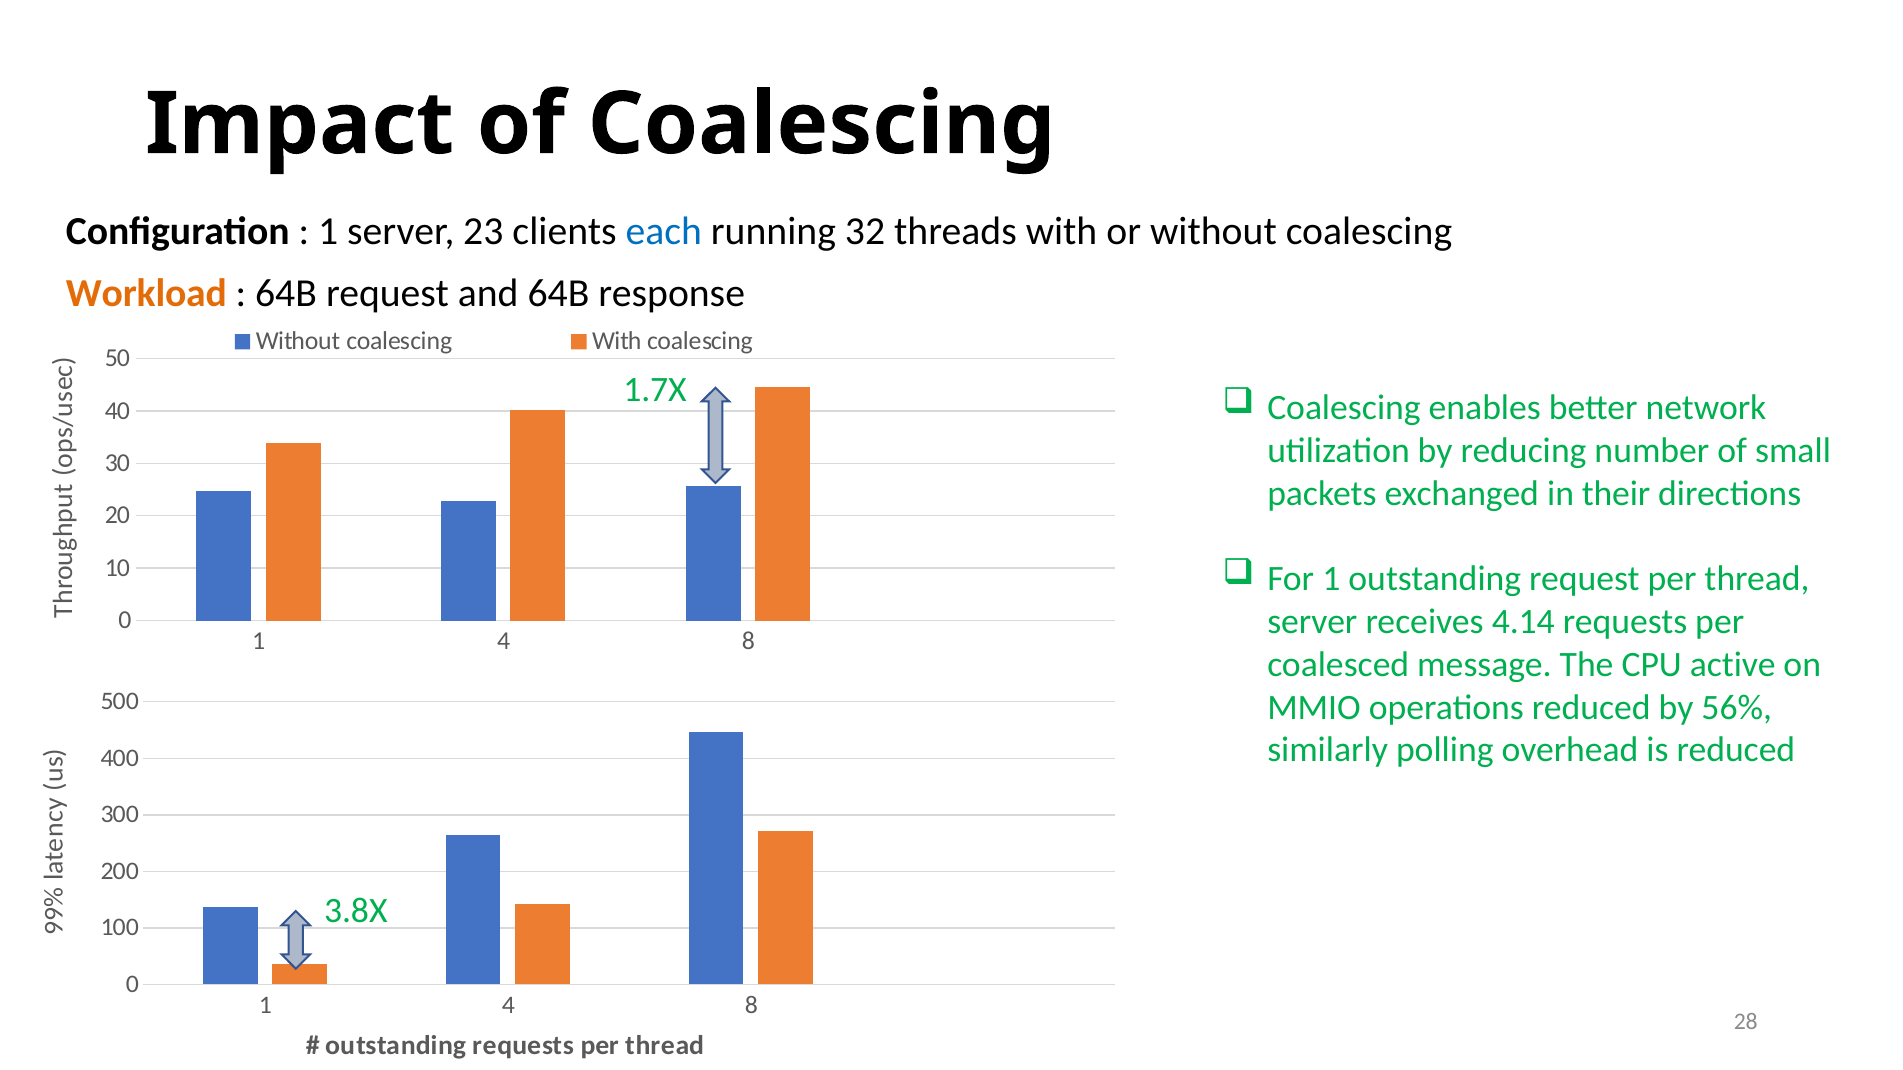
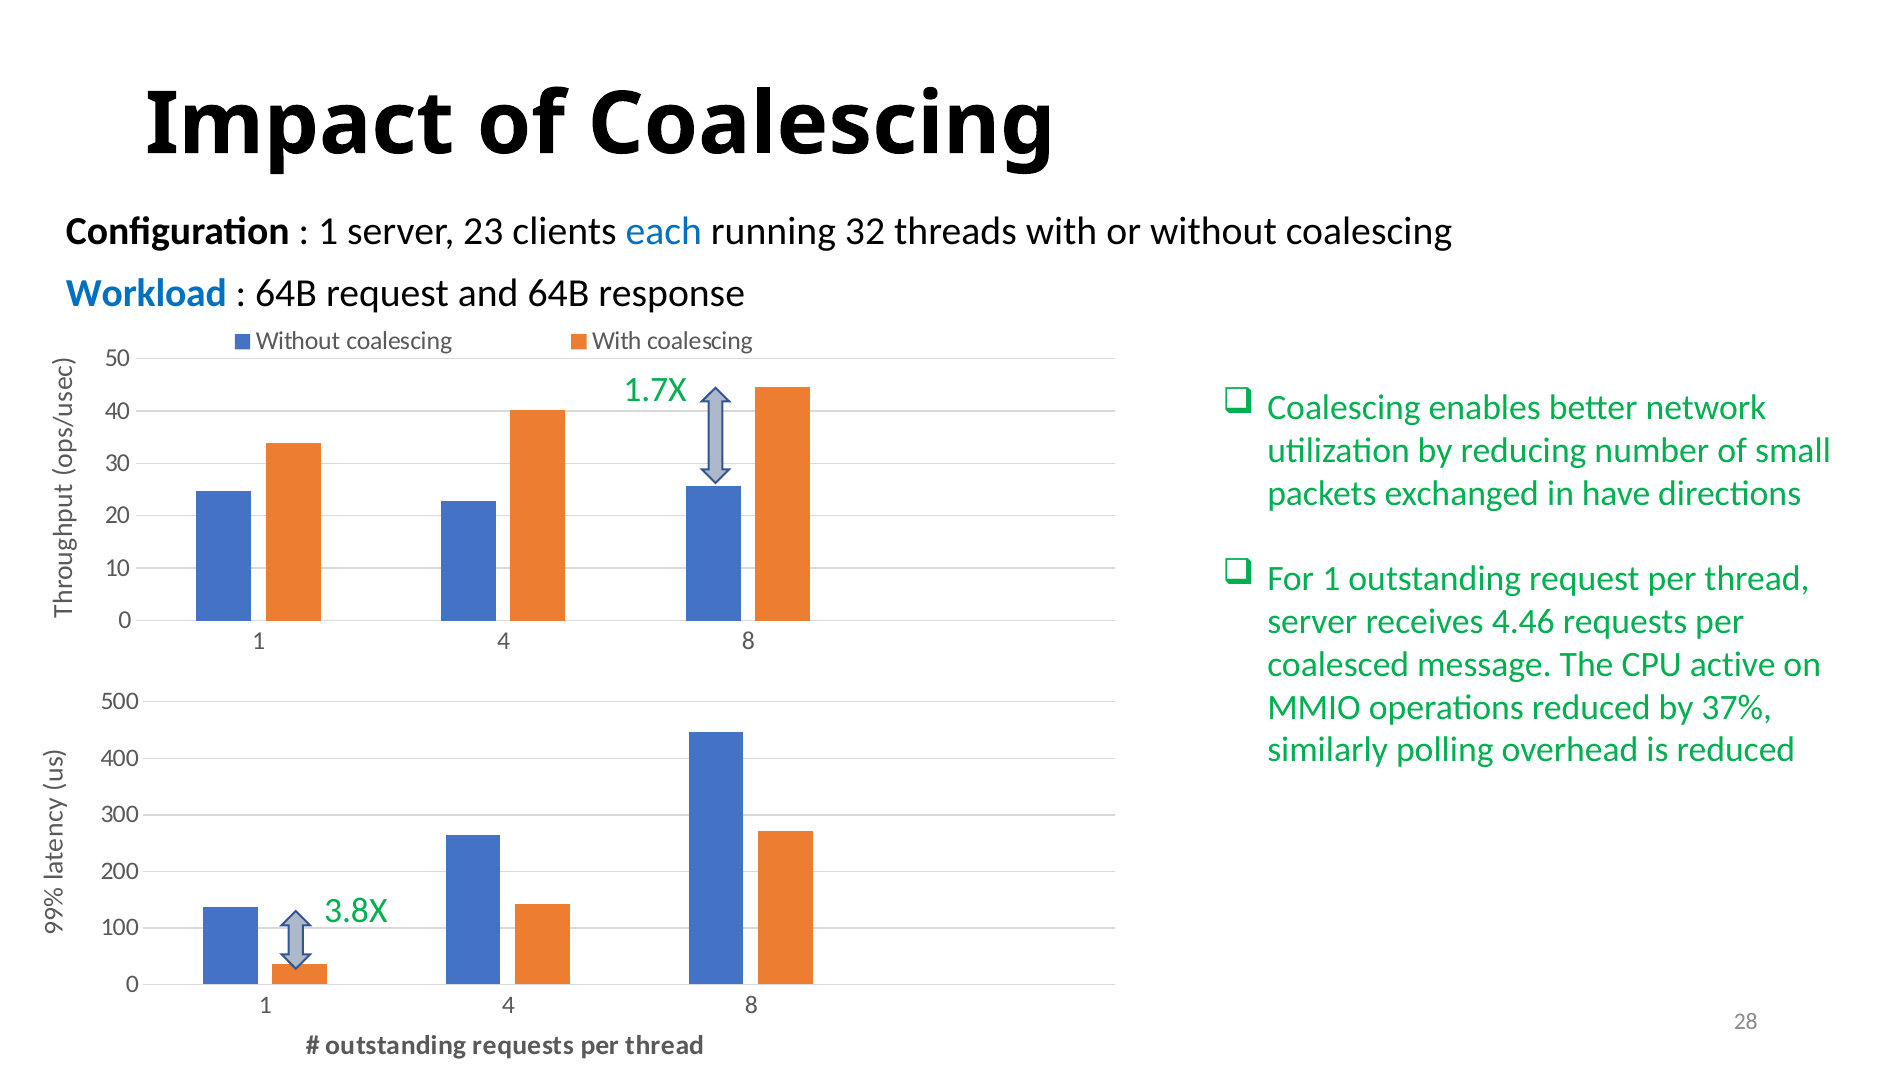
Workload colour: orange -> blue (146, 294)
their: their -> have (1616, 494)
4.14: 4.14 -> 4.46 (1523, 622)
56%: 56% -> 37% (1737, 708)
